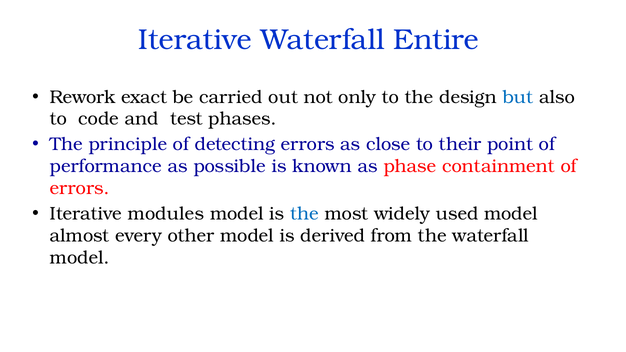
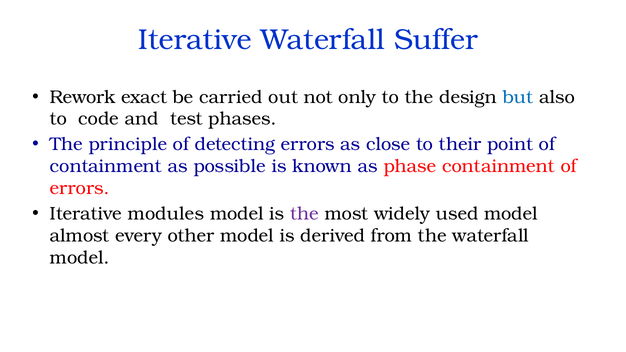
Entire: Entire -> Suffer (436, 40)
performance: performance -> containment (106, 166)
the colour: blue -> purple (305, 214)
